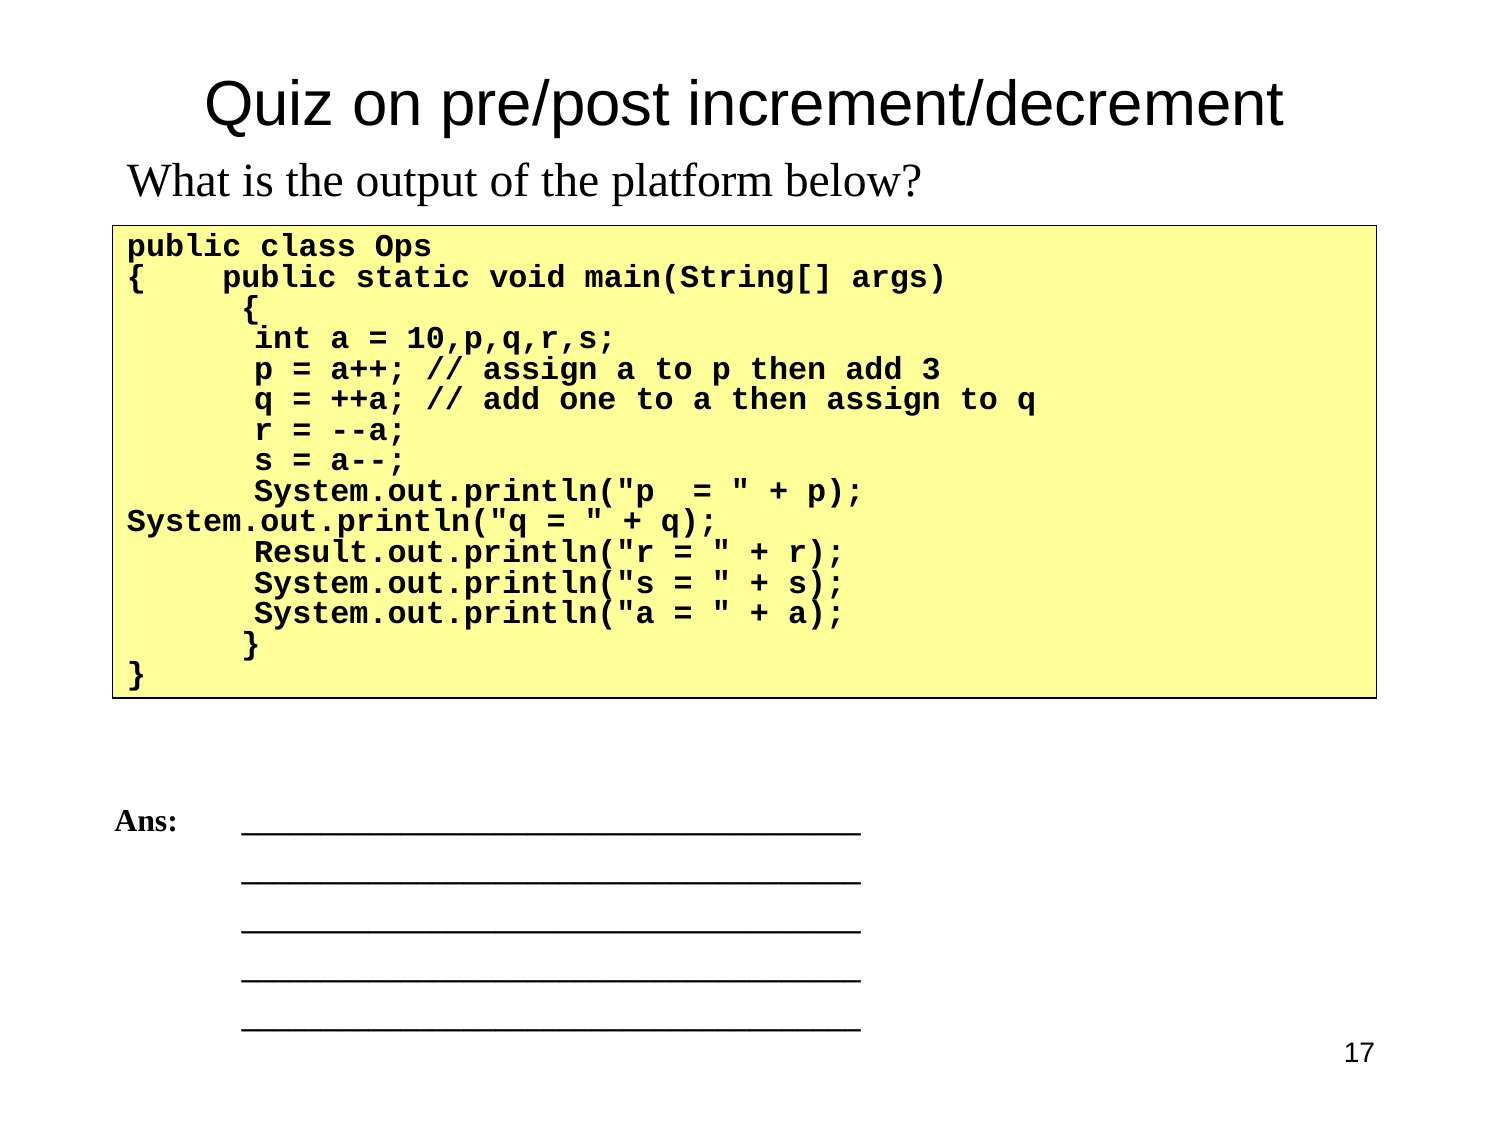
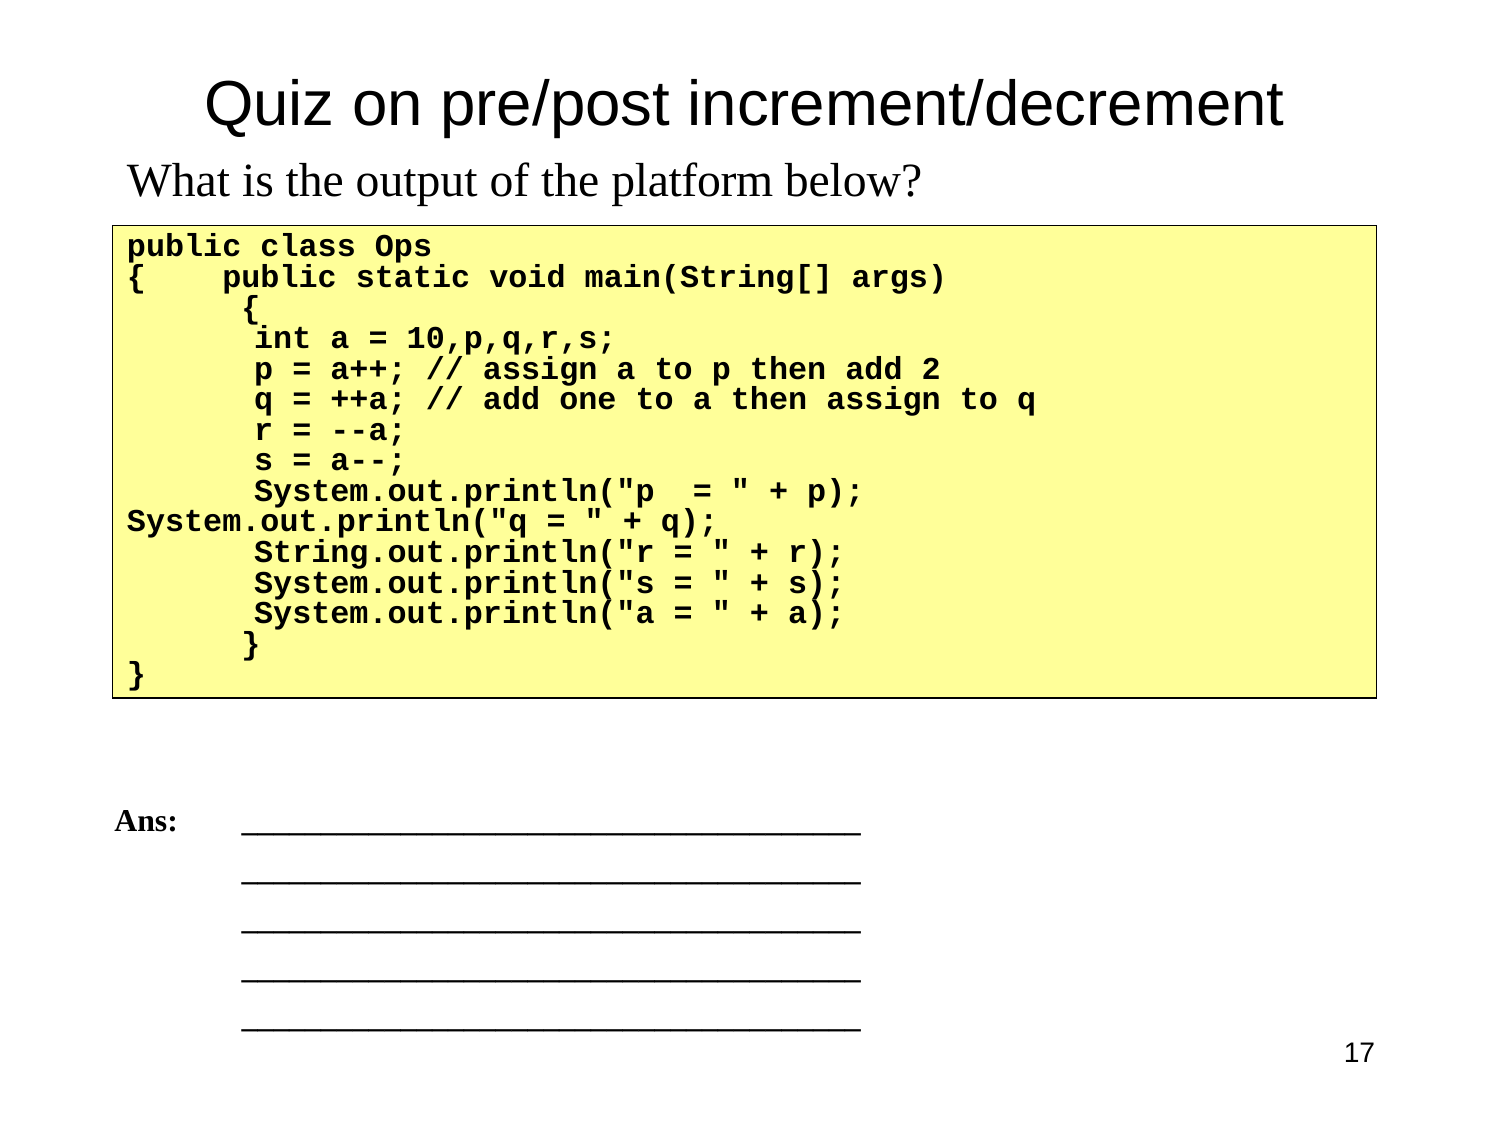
3: 3 -> 2 (931, 369)
Result.out.println("r: Result.out.println("r -> String.out.println("r (454, 552)
